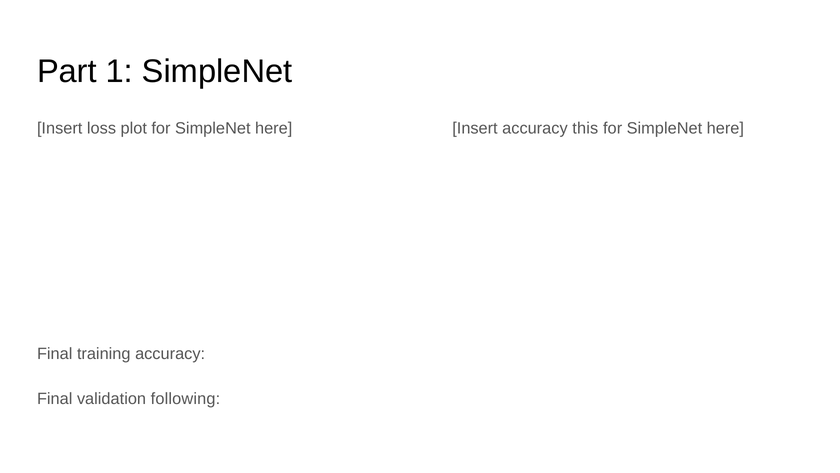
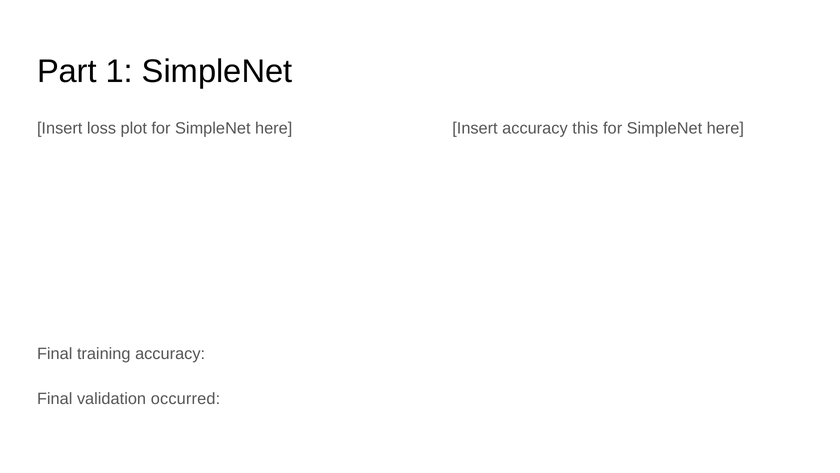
following: following -> occurred (185, 398)
